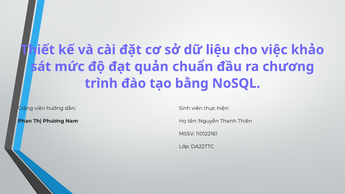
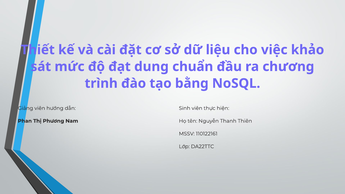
quản: quản -> dung (151, 67)
